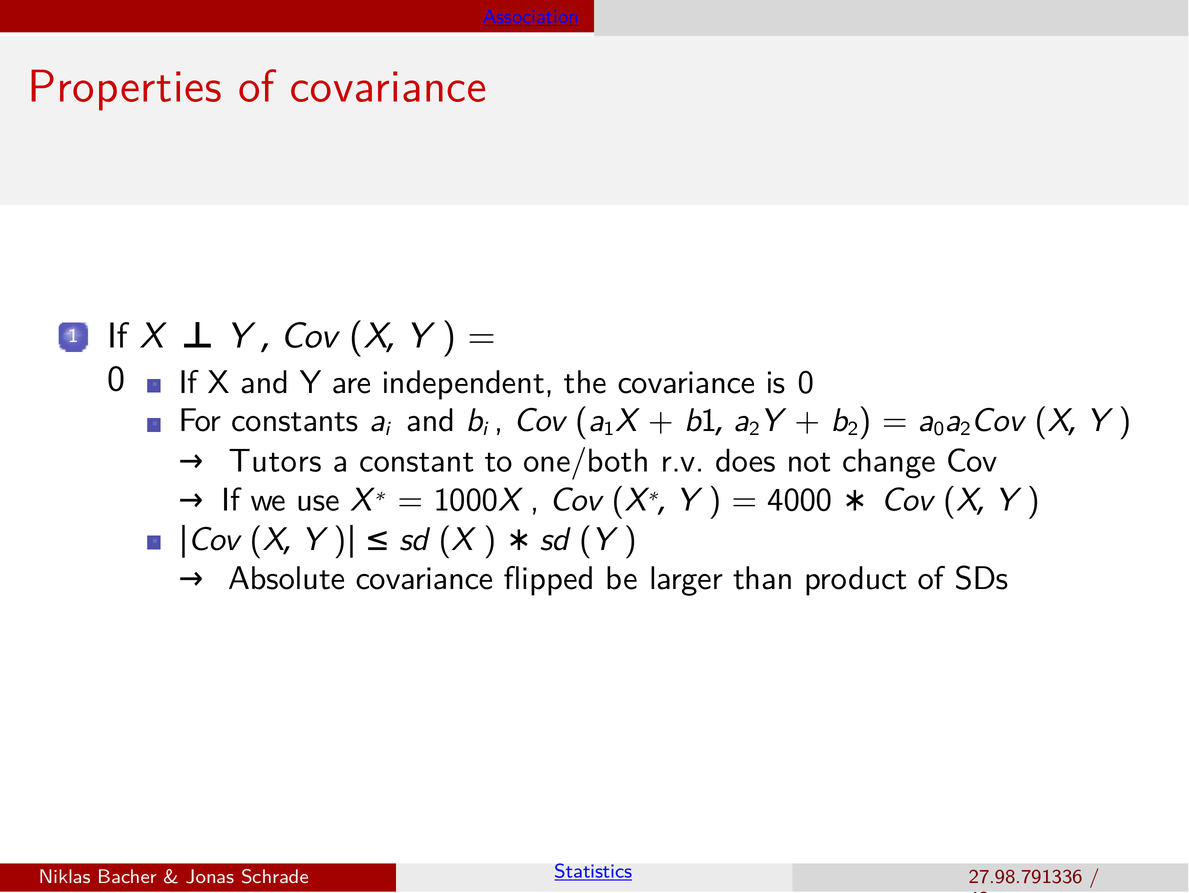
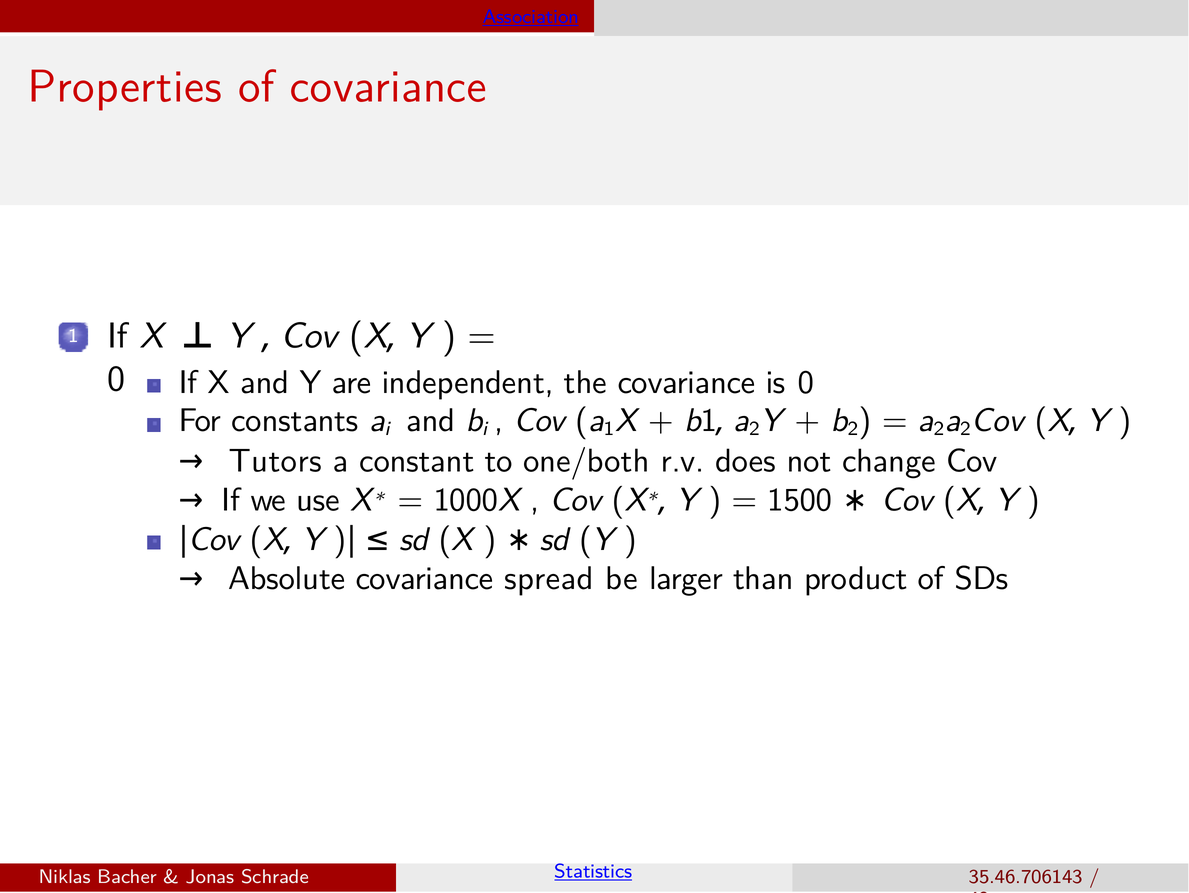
0: 0 -> 2 (939, 428)
4000: 4000 -> 1500 (800, 499)
flipped: flipped -> spread (549, 578)
27.98.791336: 27.98.791336 -> 35.46.706143 (1026, 876)
